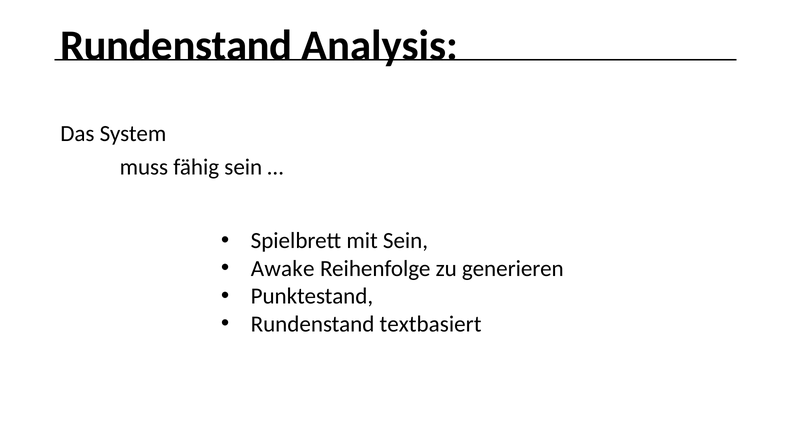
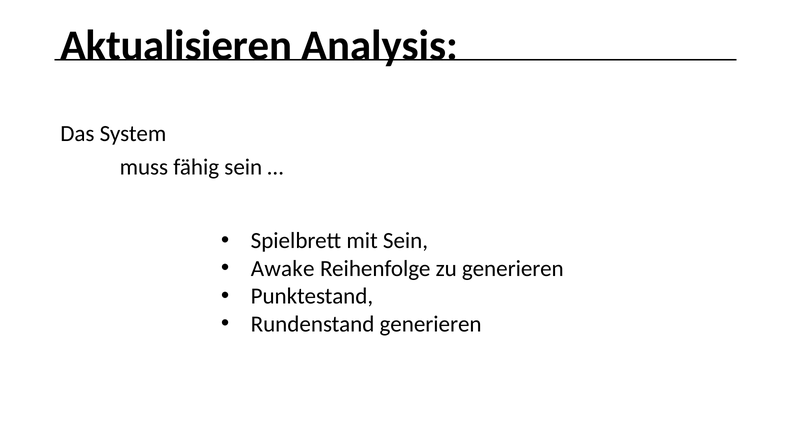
Rundenstand: Rundenstand -> Aktualisieren (176, 46)
Rundenstand textbasiert: textbasiert -> generieren (431, 324)
